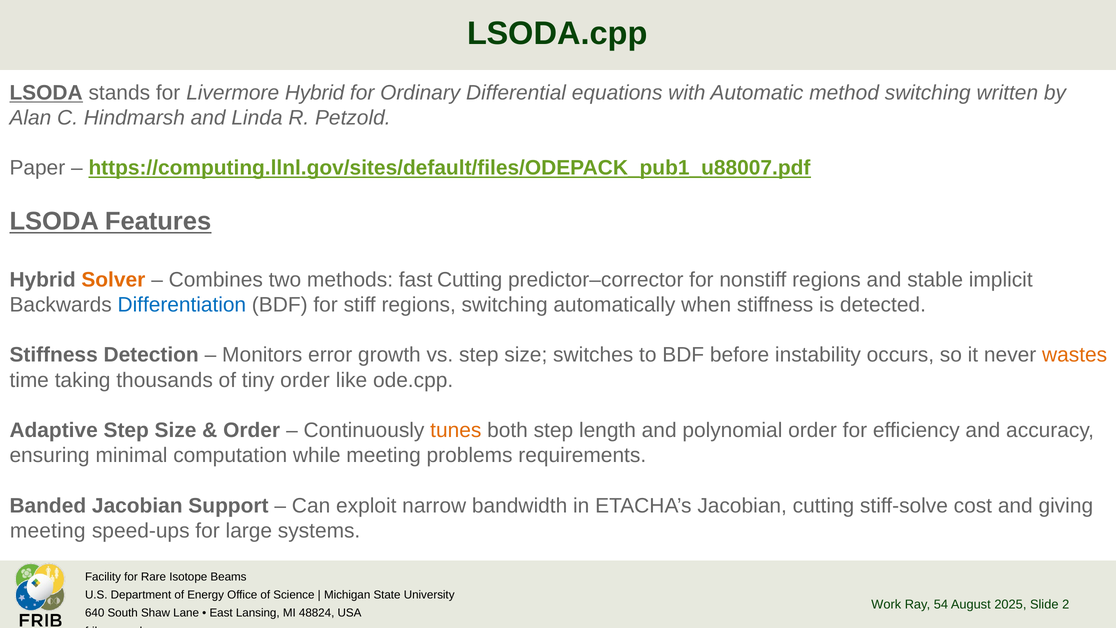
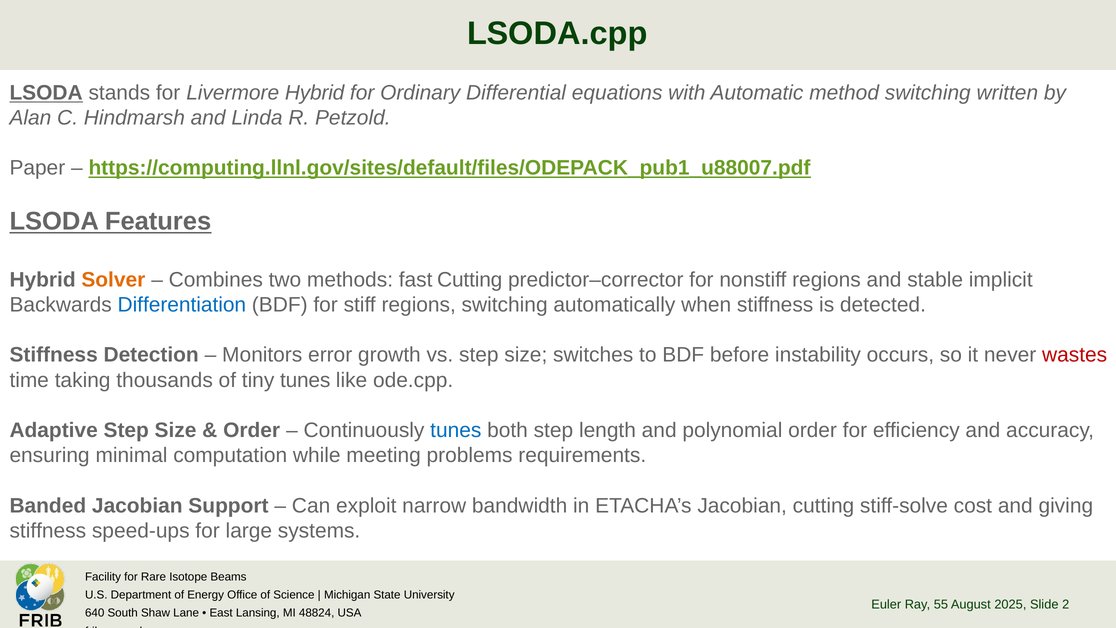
wastes colour: orange -> red (1075, 355)
tiny order: order -> tunes (305, 380)
tunes colour: orange -> blue (456, 430)
meeting: meeting -> stiffness (48, 531)
Work: Work -> Euler (886, 604)
54: 54 -> 55 (941, 604)
